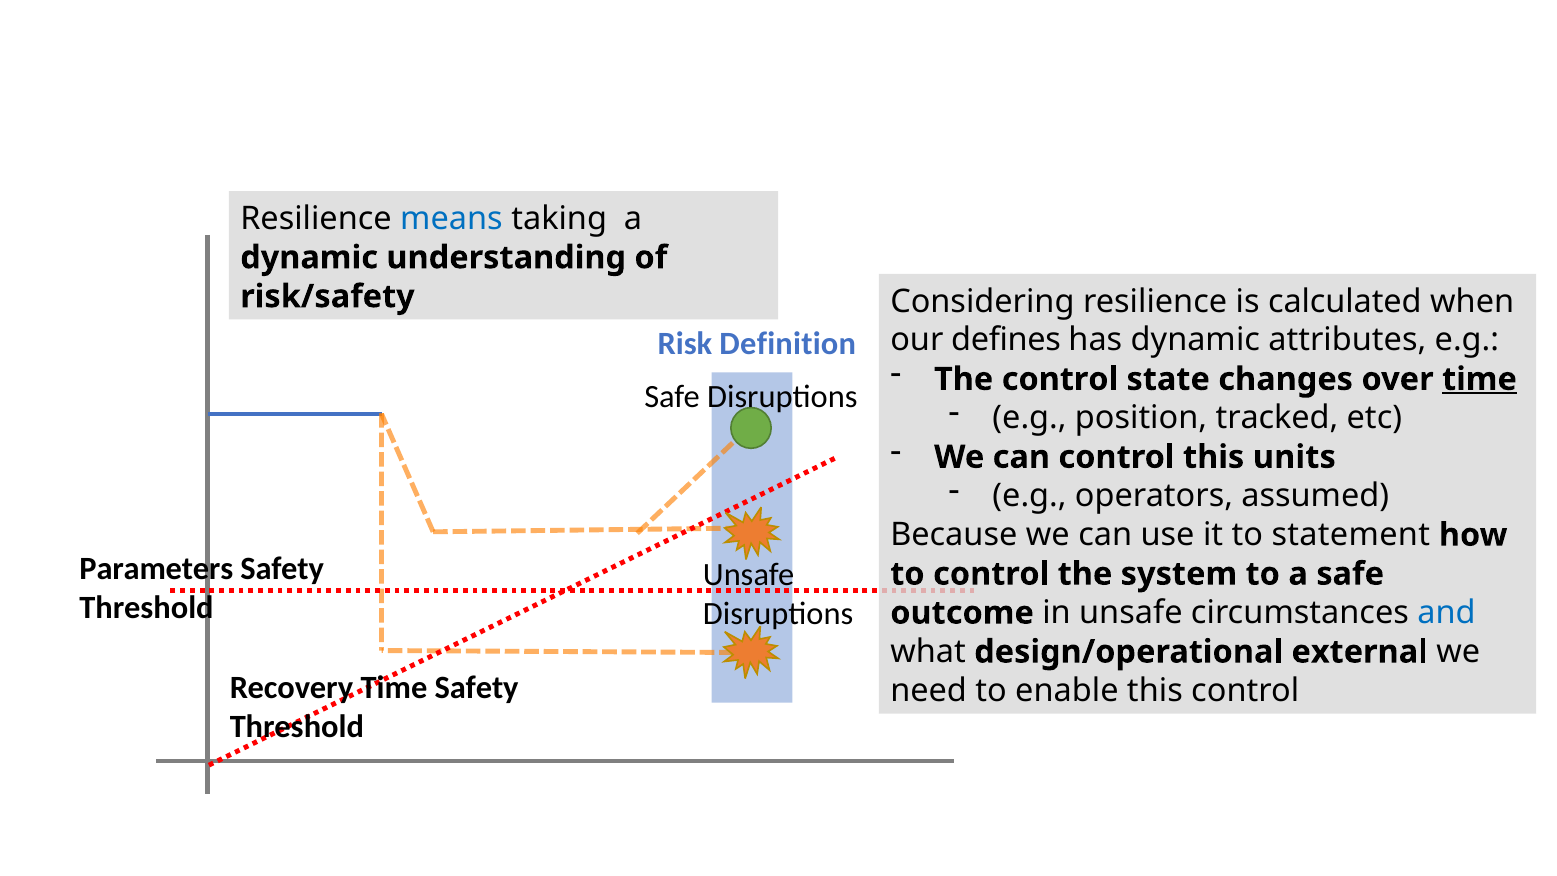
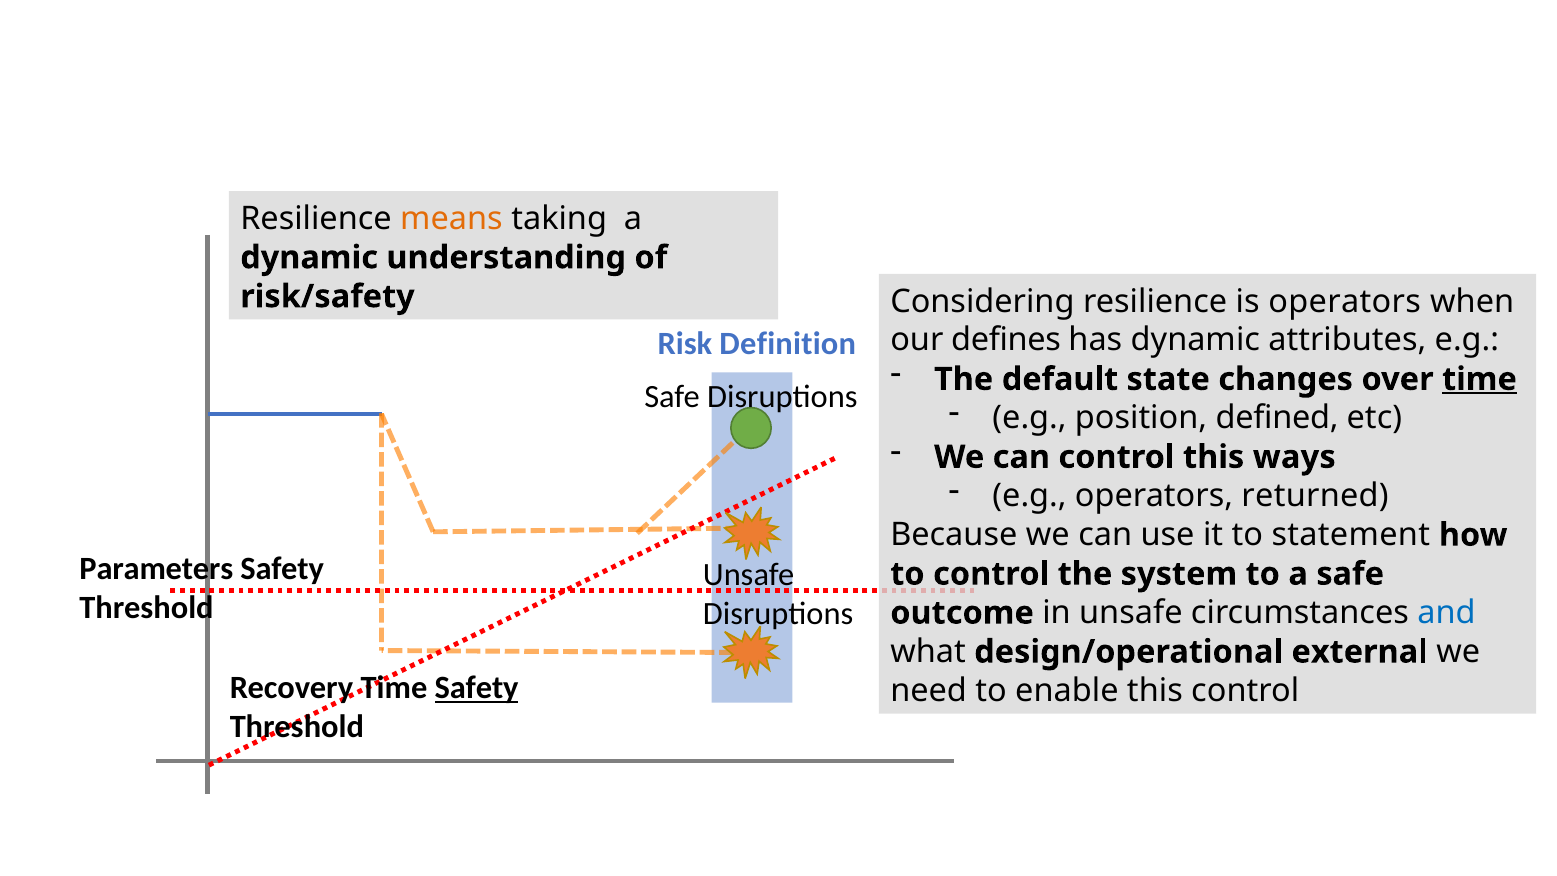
means colour: blue -> orange (452, 219)
is calculated: calculated -> operators (1345, 301)
The control: control -> default (1060, 379)
tracked: tracked -> defined (1277, 418)
units: units -> ways (1294, 457)
assumed: assumed -> returned (1315, 496)
Safety underline: none -> present (477, 688)
